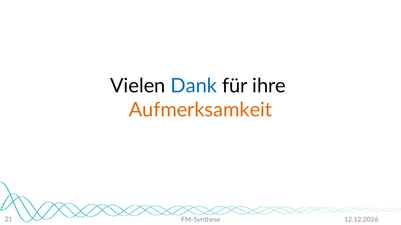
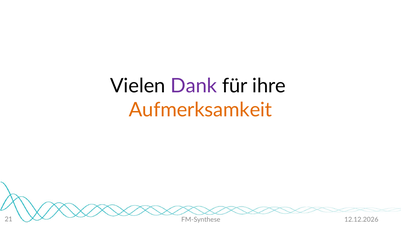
Dank colour: blue -> purple (194, 86)
